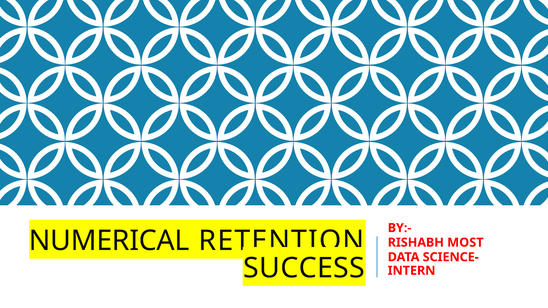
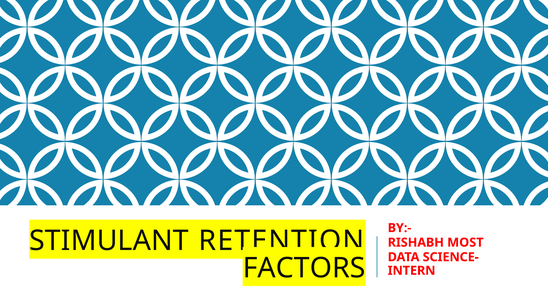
NUMERICAL: NUMERICAL -> STIMULANT (109, 241)
SUCCESS: SUCCESS -> FACTORS (304, 268)
